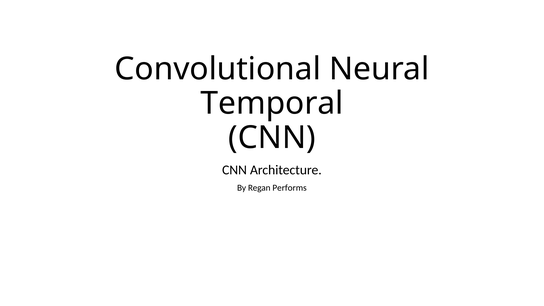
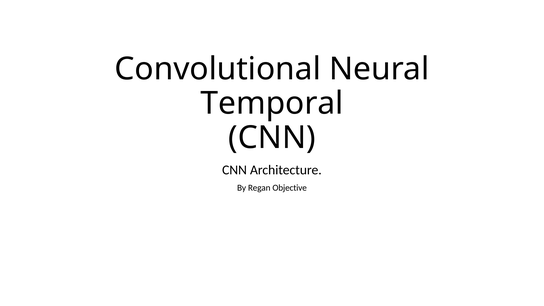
Performs: Performs -> Objective (290, 188)
